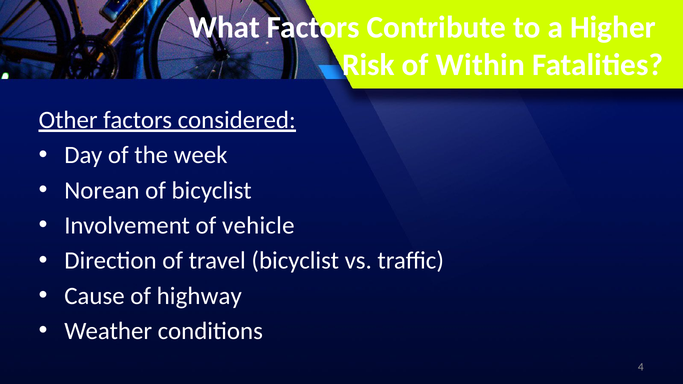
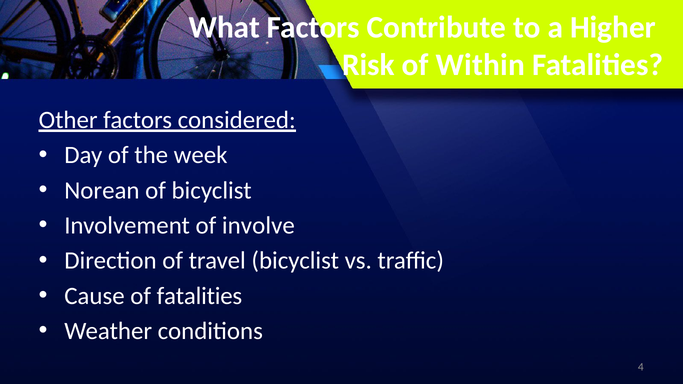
vehicle: vehicle -> involve (258, 226)
of highway: highway -> fatalities (199, 296)
